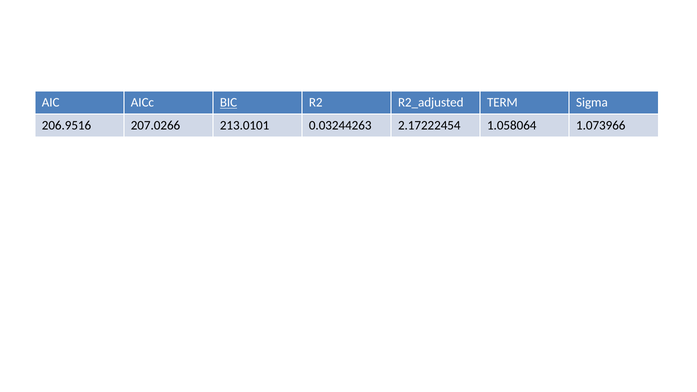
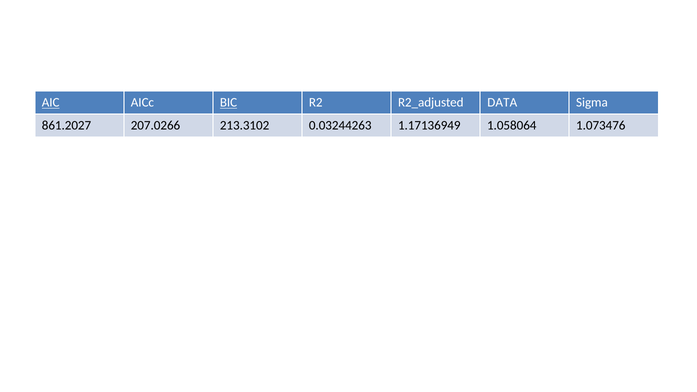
AIC underline: none -> present (51, 103)
TERM: TERM -> DATA (502, 103)
206.9516: 206.9516 -> 861.2027 (66, 126)
213.0101: 213.0101 -> 213.3102 (245, 126)
2.17222454: 2.17222454 -> 1.17136949 (429, 126)
1.073966: 1.073966 -> 1.073476 (601, 126)
